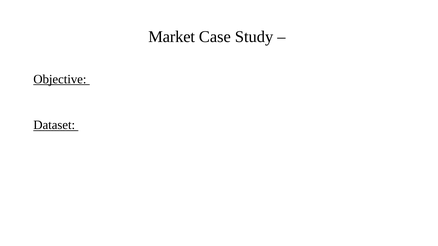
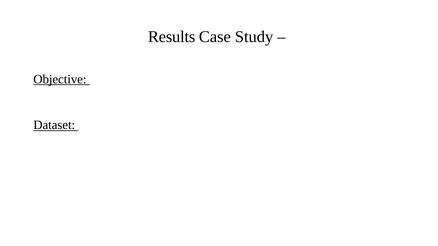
Market: Market -> Results (172, 37)
